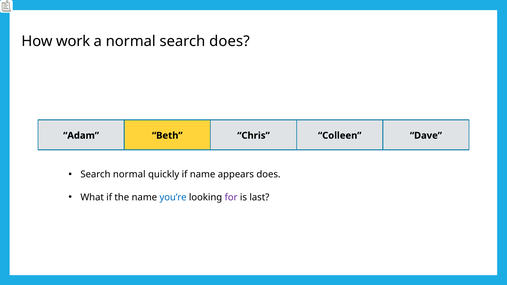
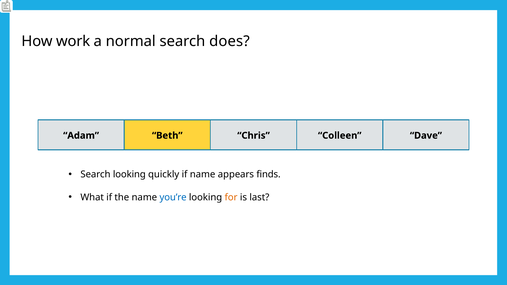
Search normal: normal -> looking (129, 175)
appears does: does -> finds (269, 175)
for colour: purple -> orange (231, 197)
